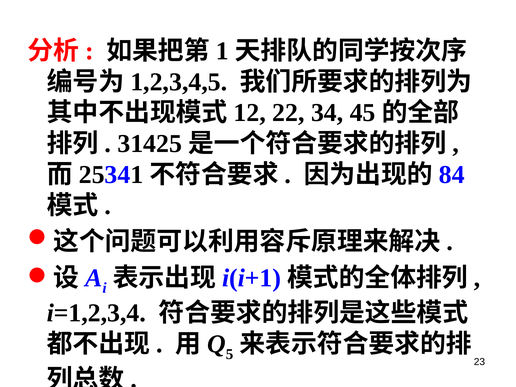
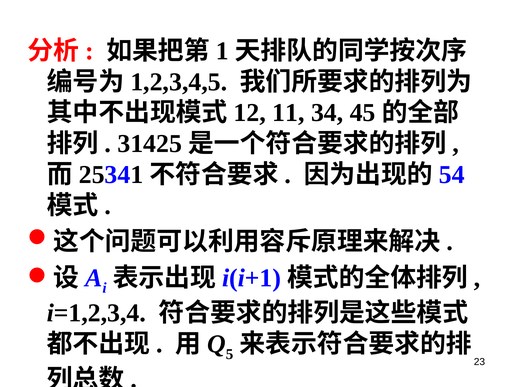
22: 22 -> 11 (288, 113)
84: 84 -> 54 (452, 175)
